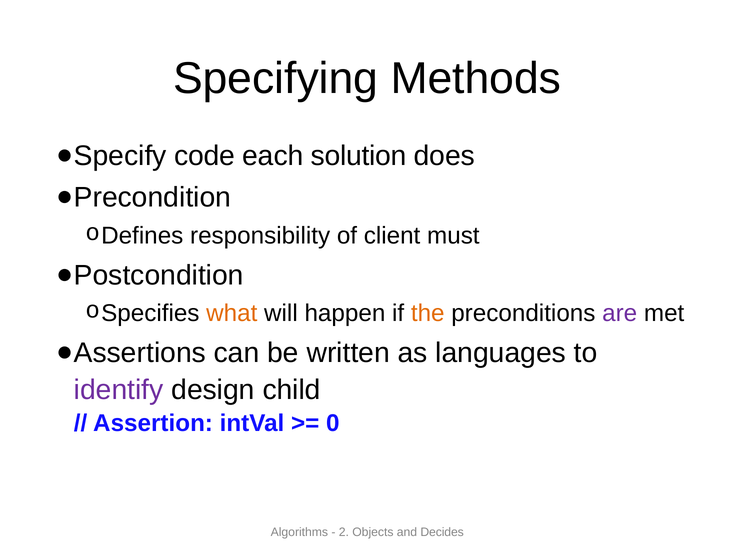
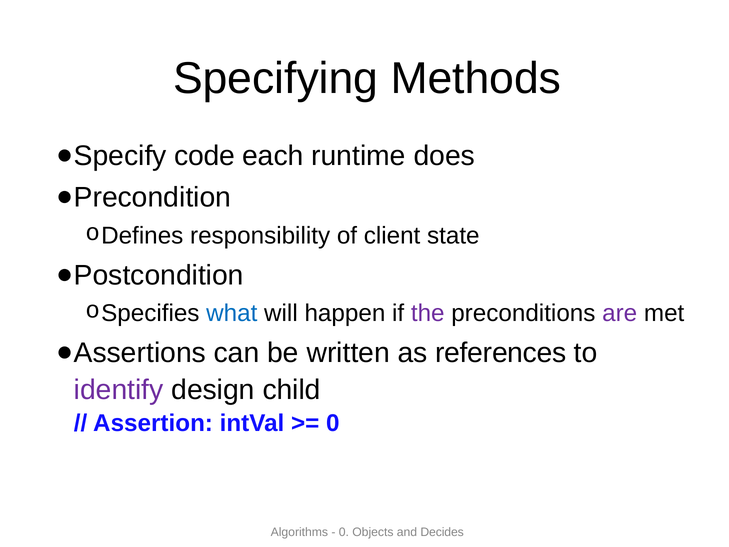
solution: solution -> runtime (359, 156)
must: must -> state (453, 235)
what colour: orange -> blue (232, 313)
the colour: orange -> purple (428, 313)
languages: languages -> references (501, 353)
2: 2 -> 0 (344, 532)
